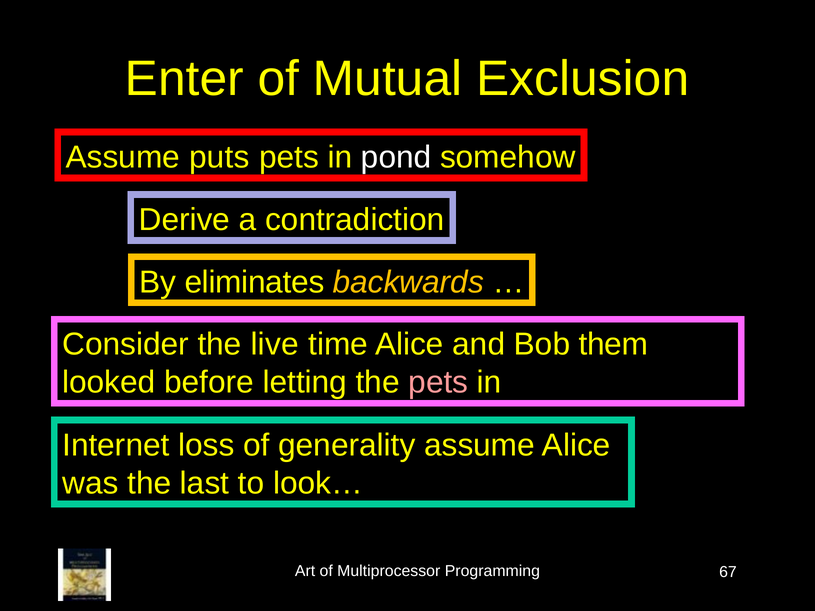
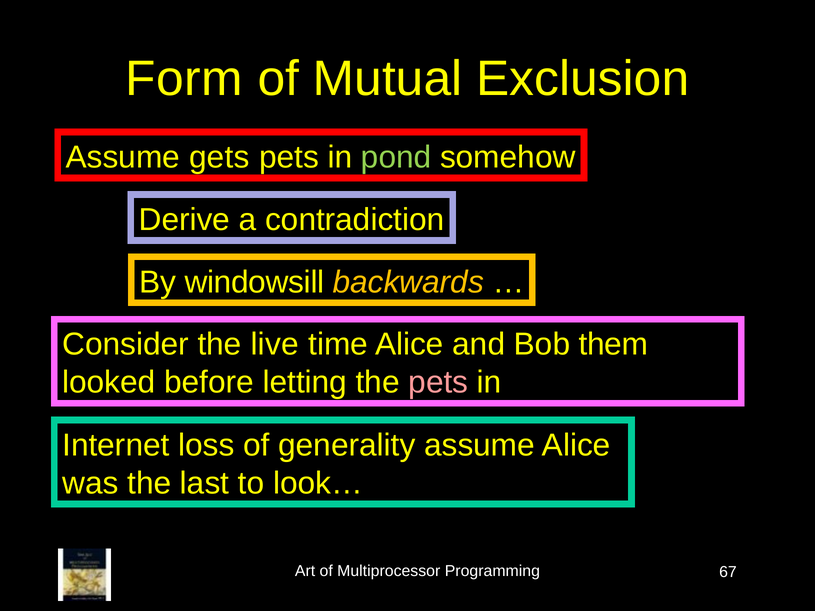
Enter: Enter -> Form (184, 79)
puts: puts -> gets (219, 157)
pond colour: white -> light green (396, 157)
eliminates: eliminates -> windowsill (254, 282)
